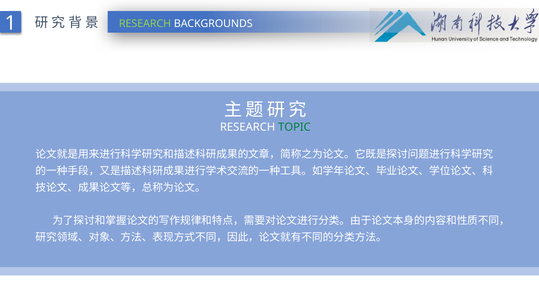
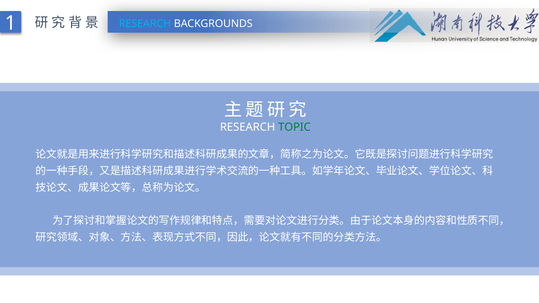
RESEARCH colour: light green -> light blue (145, 24)
